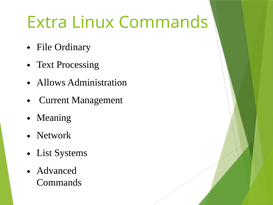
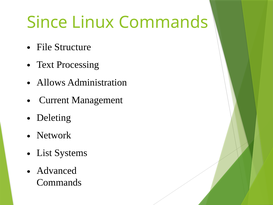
Extra: Extra -> Since (47, 22)
Ordinary: Ordinary -> Structure (73, 47)
Meaning: Meaning -> Deleting (54, 117)
